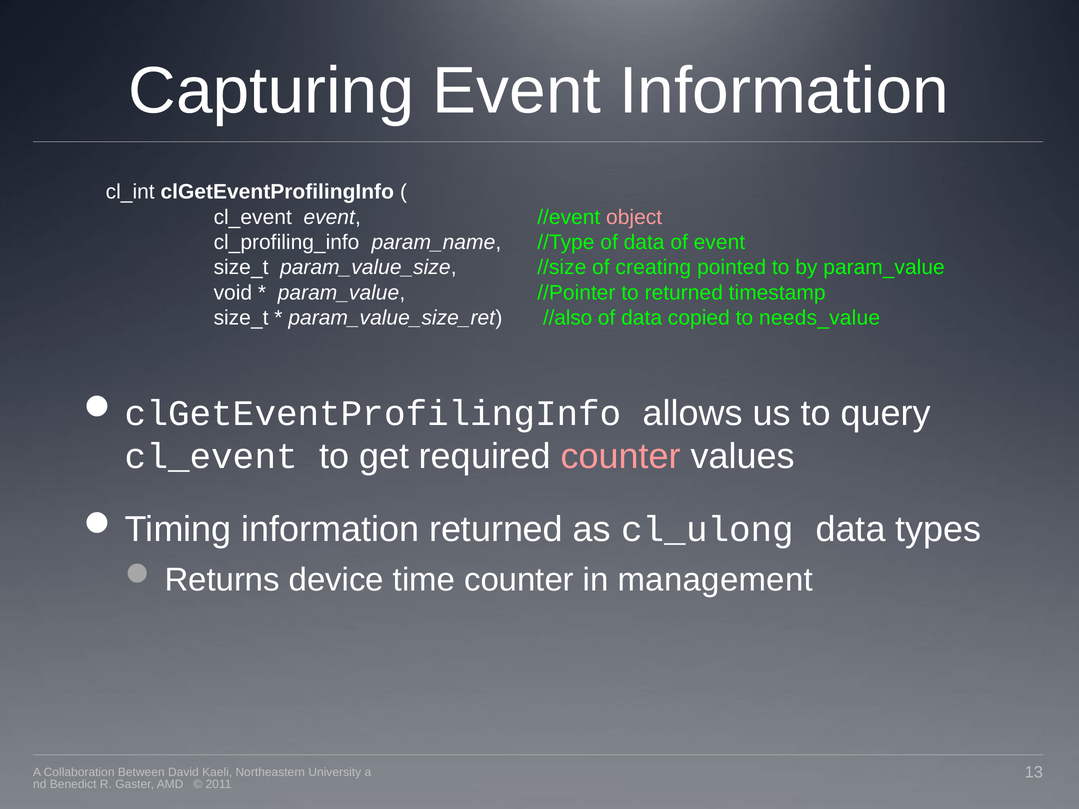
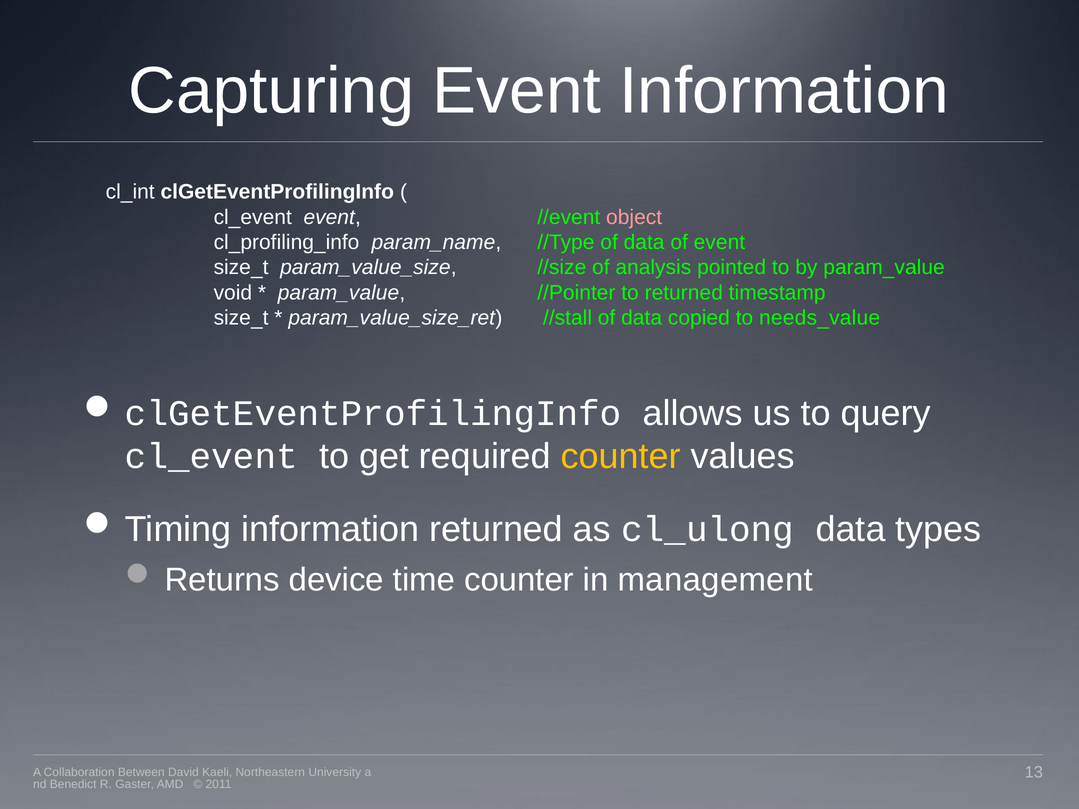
creating: creating -> analysis (653, 268)
//also: //also -> //stall (568, 318)
counter colour: pink -> yellow (621, 457)
